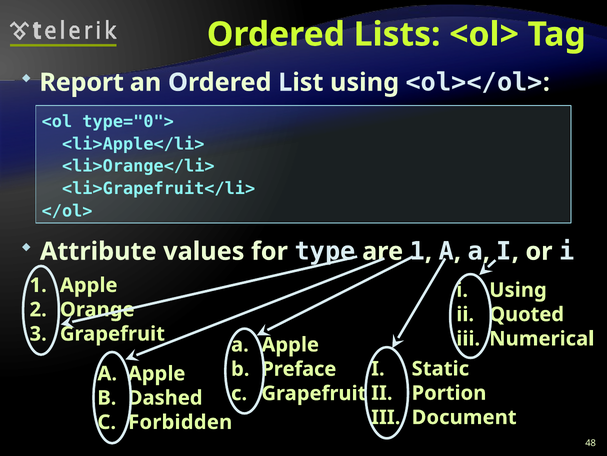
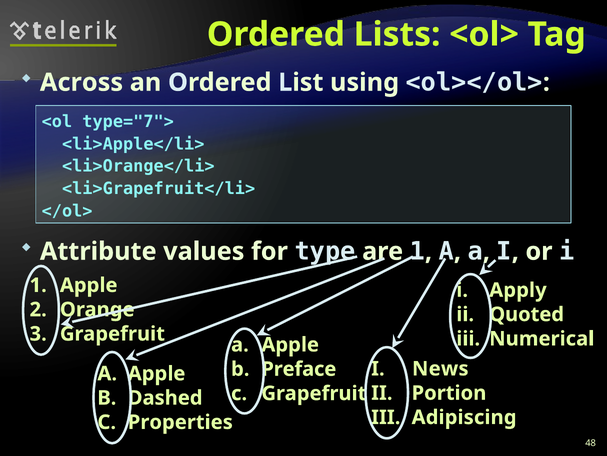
Report: Report -> Across (82, 82)
type="0">: type="0"> -> type="7"> (128, 122)
i Using: Using -> Apply (518, 290)
Static: Static -> News (440, 368)
Document: Document -> Adipiscing (464, 417)
Forbidden: Forbidden -> Properties (180, 422)
